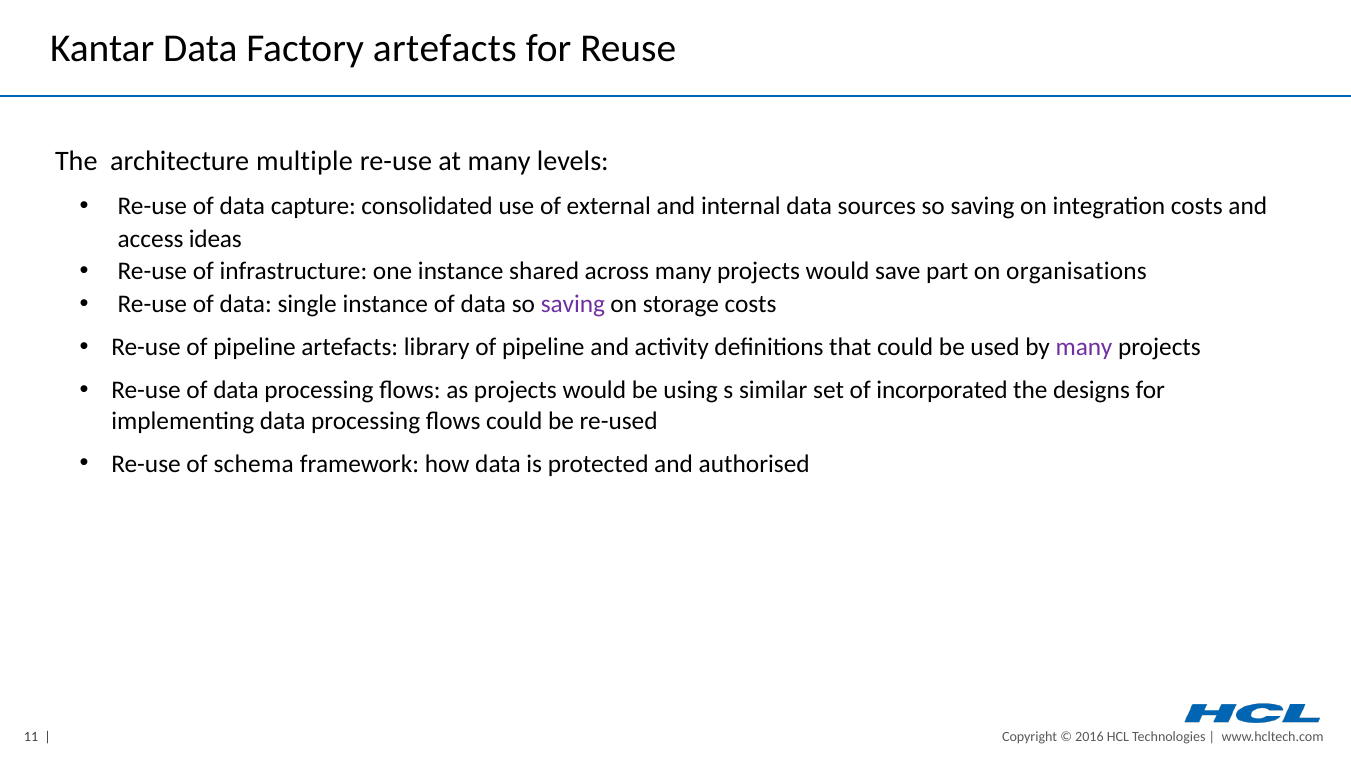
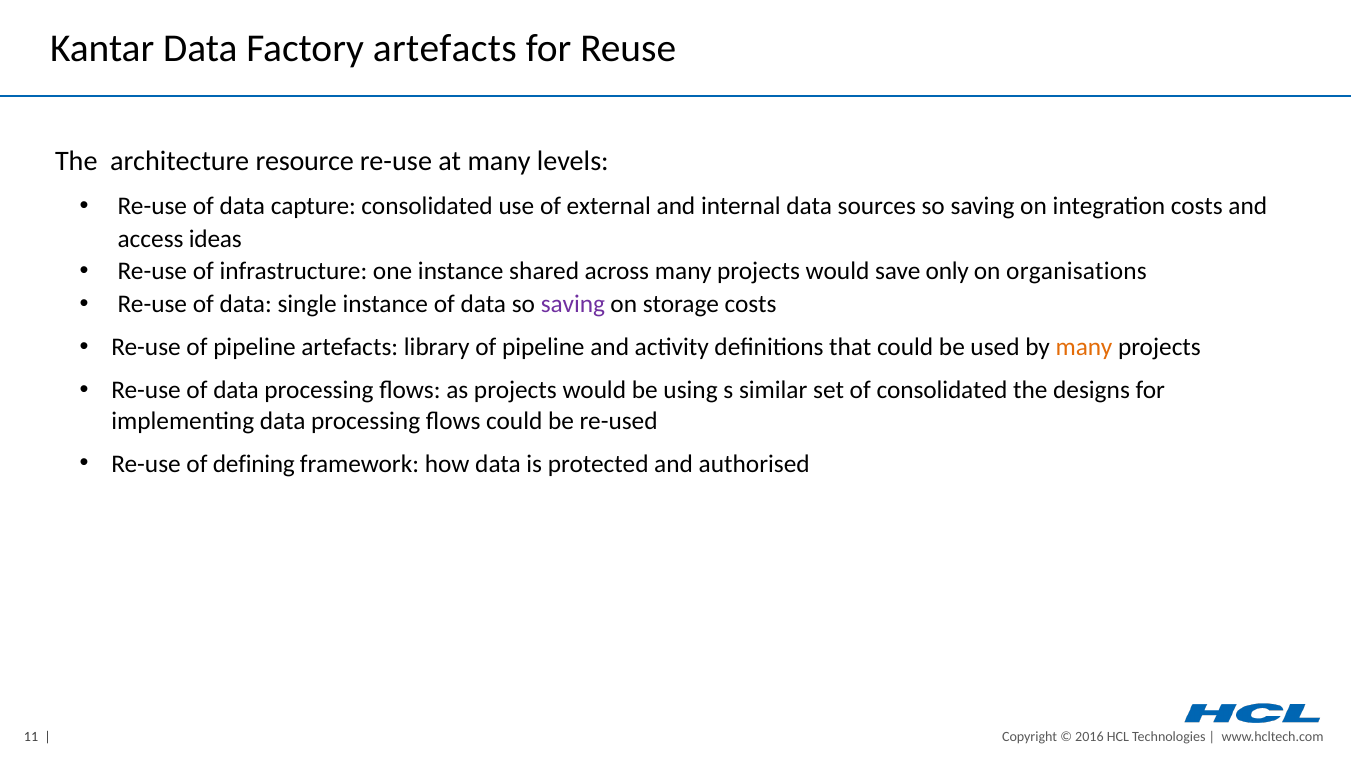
multiple: multiple -> resource (305, 161)
part: part -> only (947, 272)
many colour: purple -> orange (1084, 347)
of incorporated: incorporated -> consolidated (942, 390)
schema: schema -> defining (254, 464)
